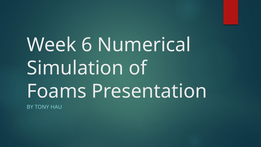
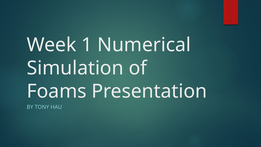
6: 6 -> 1 (87, 45)
